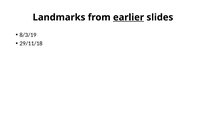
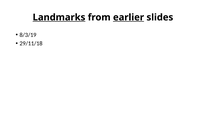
Landmarks underline: none -> present (59, 17)
